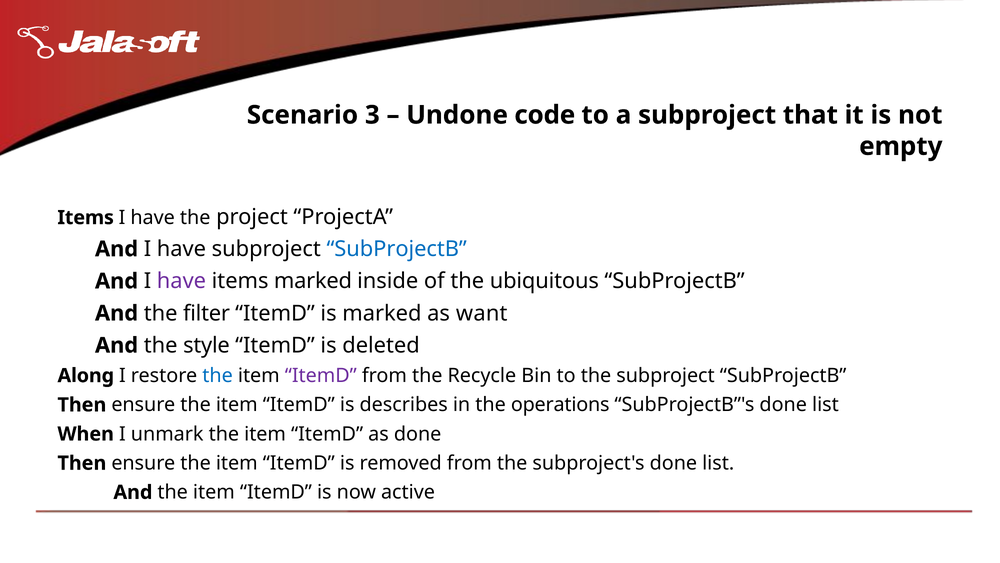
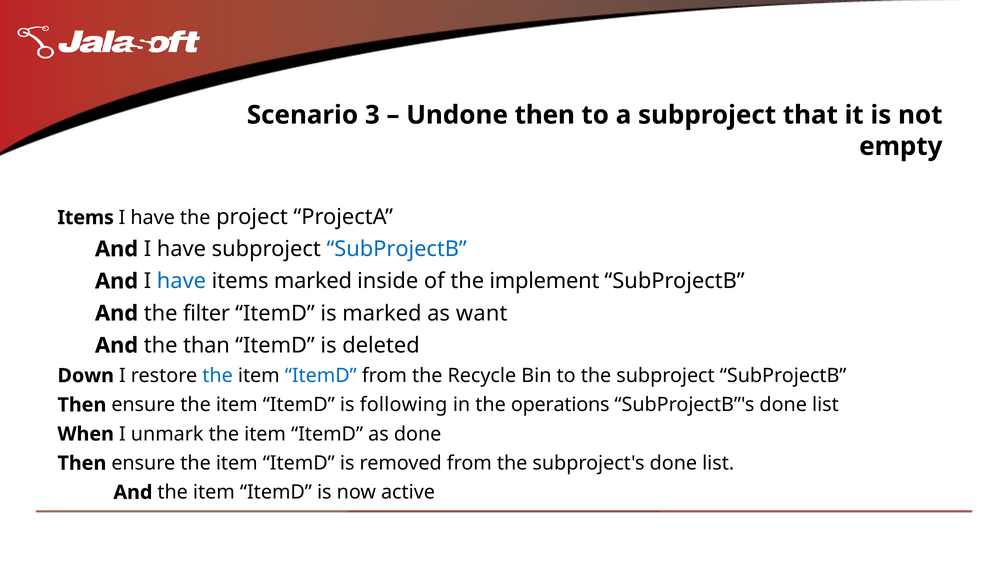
Undone code: code -> then (545, 115)
have colour: purple -> blue (181, 281)
ubiquitous: ubiquitous -> implement (544, 281)
style: style -> than (207, 345)
Along: Along -> Down (86, 375)
ItemD colour: purple -> blue (321, 375)
describes: describes -> following (404, 405)
